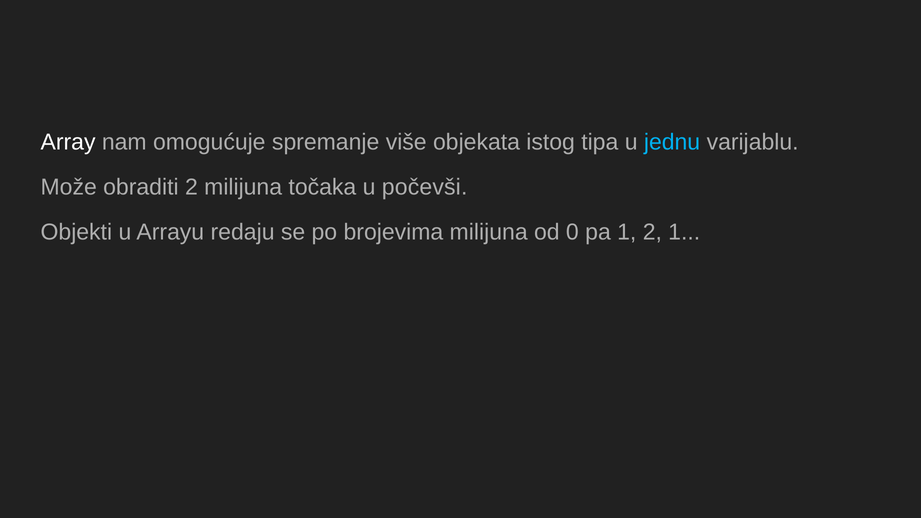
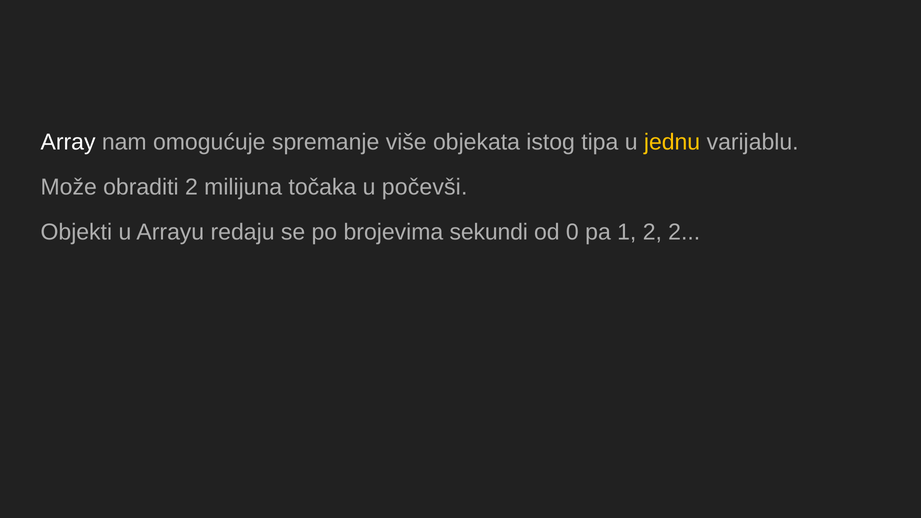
jednu colour: light blue -> yellow (672, 142)
brojevima milijuna: milijuna -> sekundi (489, 232)
2 1: 1 -> 2 (684, 232)
